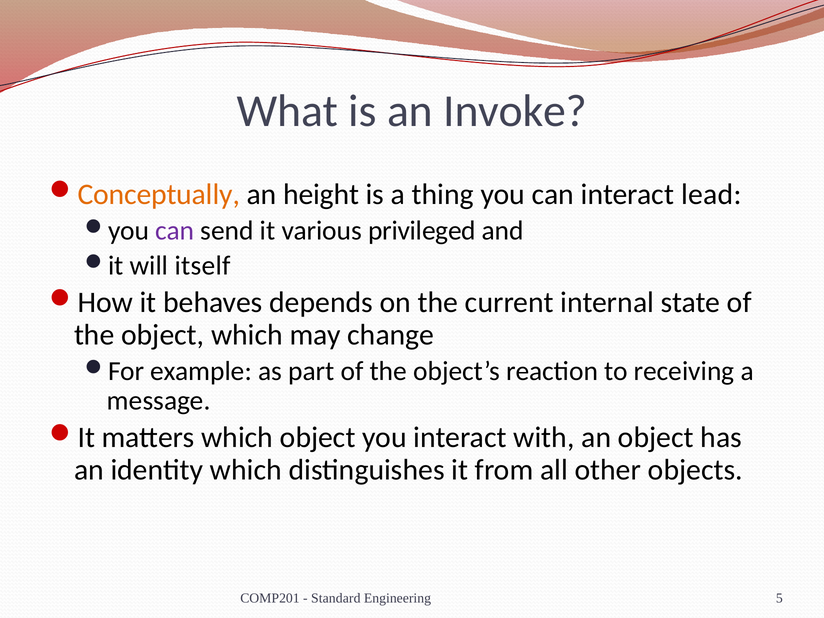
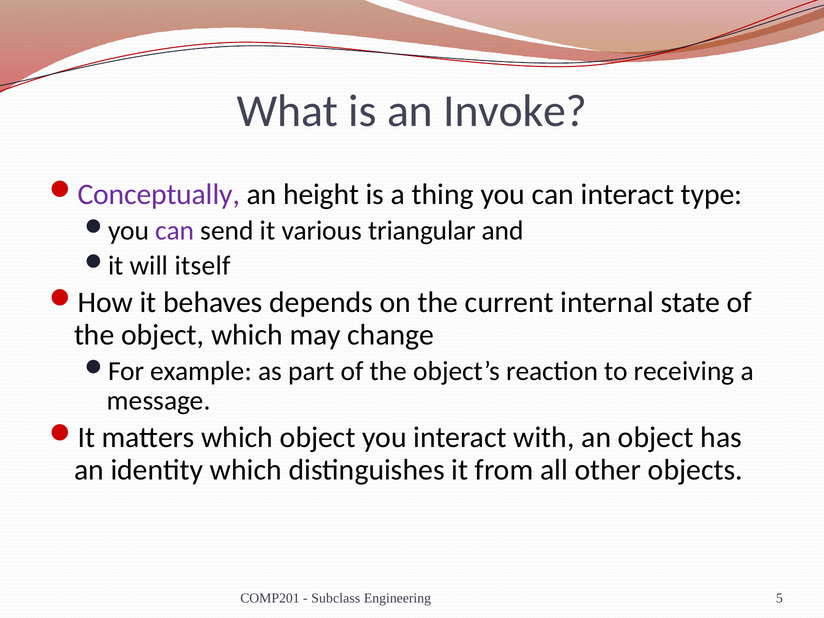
Conceptually colour: orange -> purple (159, 194)
lead: lead -> type (712, 194)
privileged: privileged -> triangular (422, 231)
Standard: Standard -> Subclass (336, 598)
